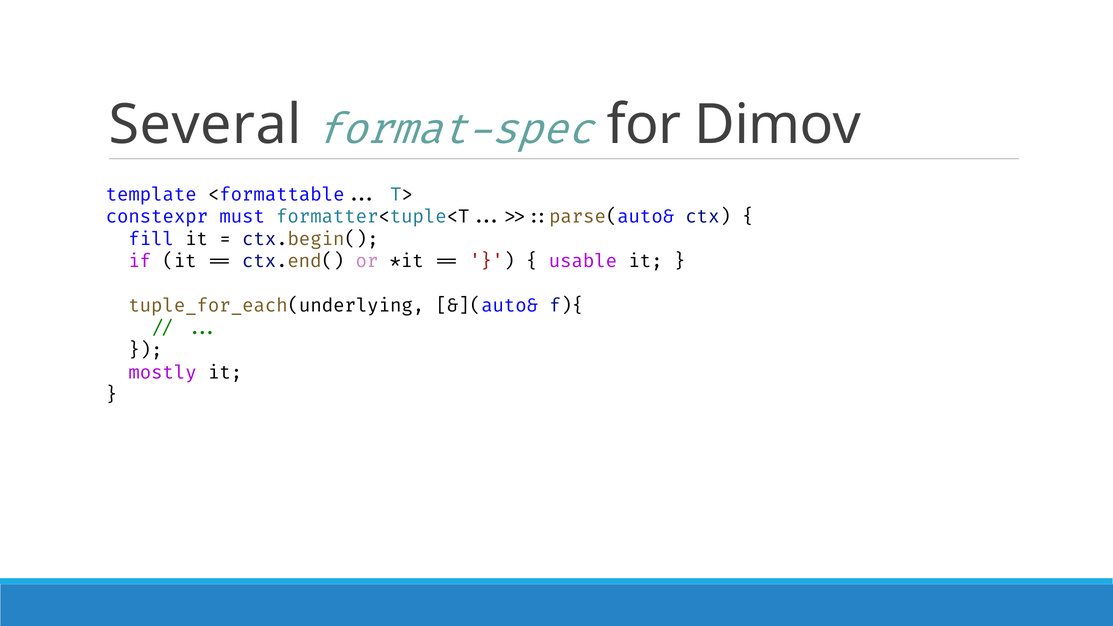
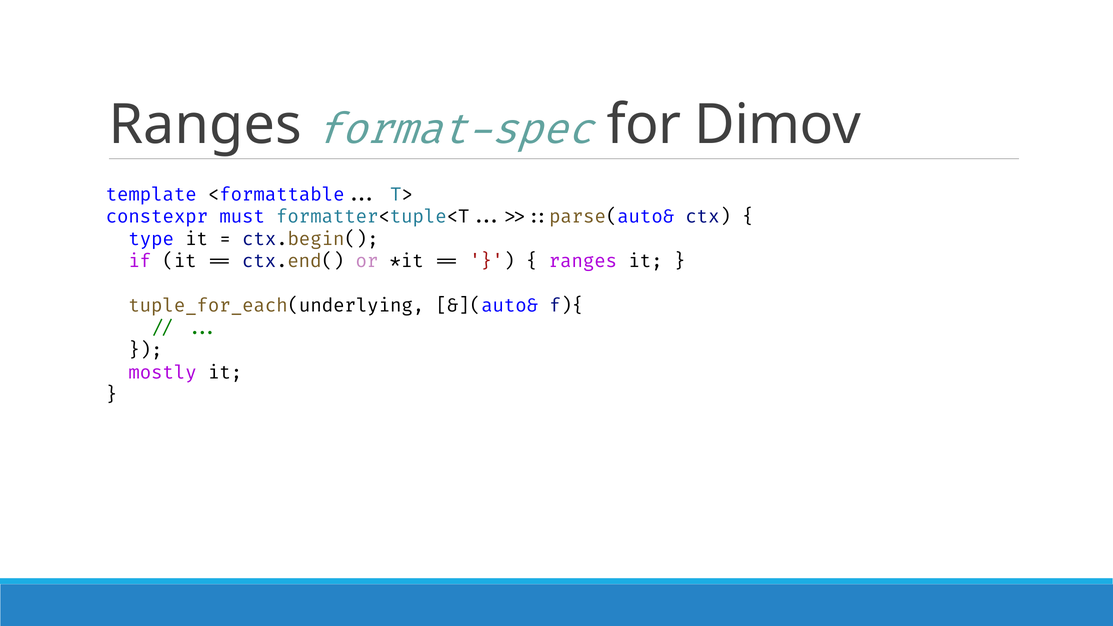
Several: Several -> Ranges (205, 125)
fill: fill -> type (151, 239)
usable: usable -> ranges (583, 261)
